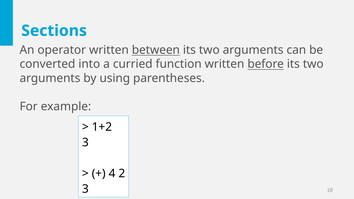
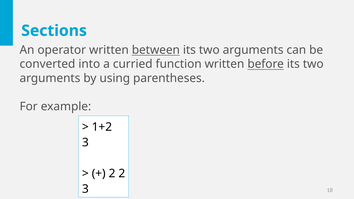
4: 4 -> 2 (112, 174)
